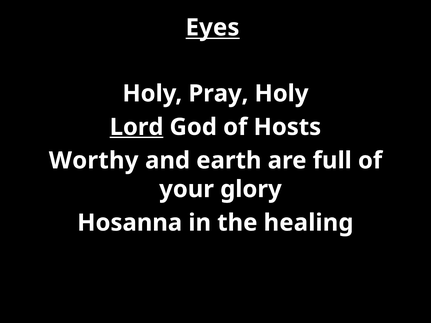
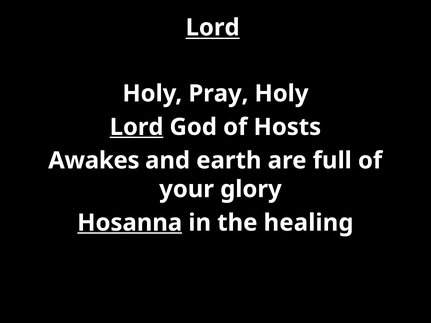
Eyes: Eyes -> Lord (213, 28)
Worthy: Worthy -> Awakes (94, 161)
Hosanna underline: none -> present (130, 223)
